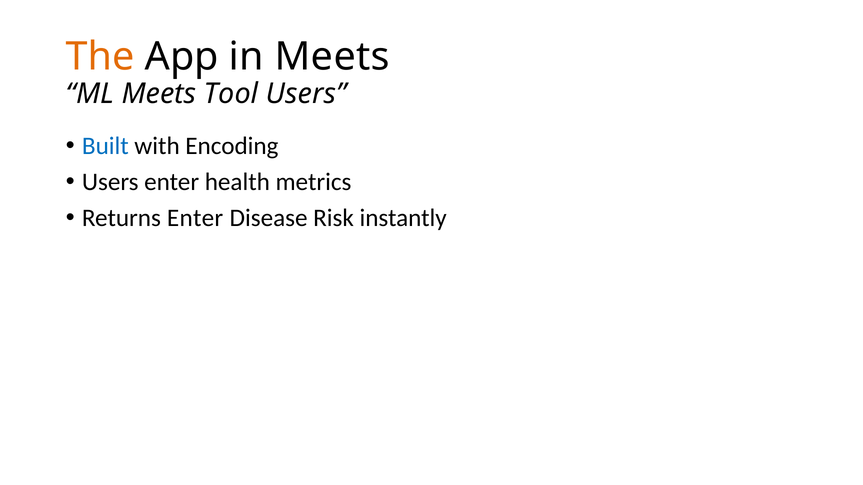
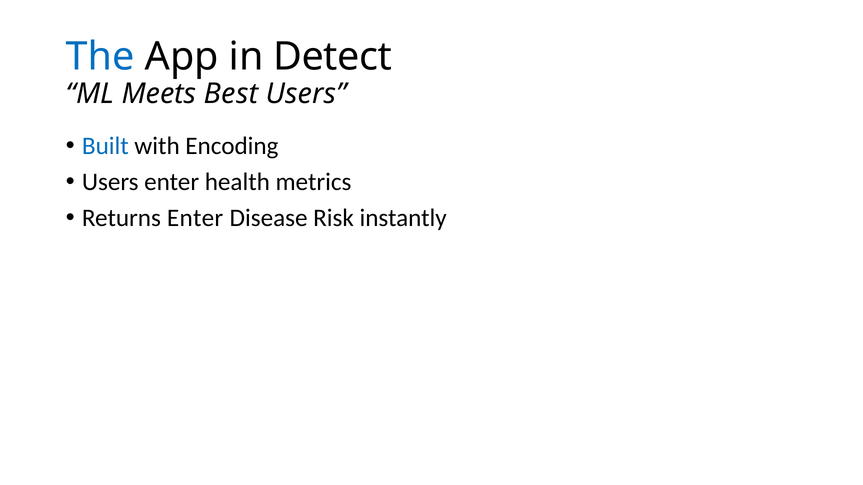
The colour: orange -> blue (100, 57)
in Meets: Meets -> Detect (333, 57)
Tool: Tool -> Best (231, 94)
